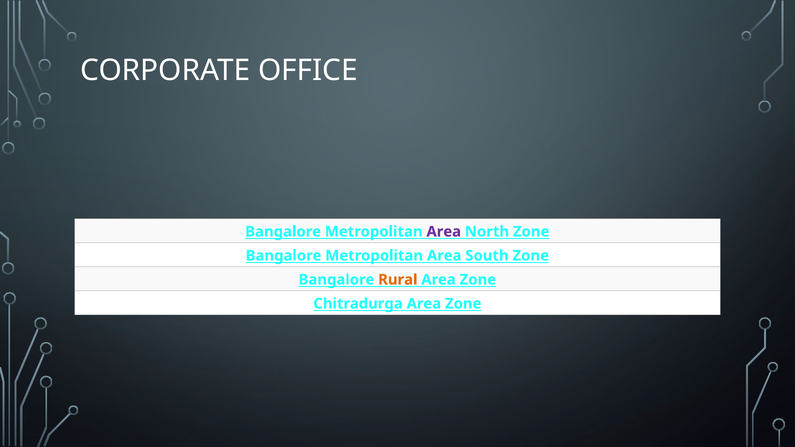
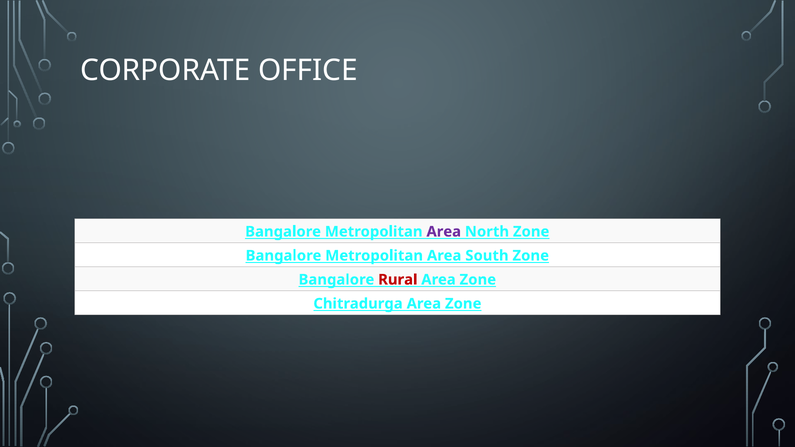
Rural colour: orange -> red (398, 280)
